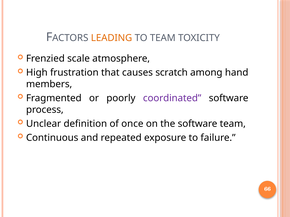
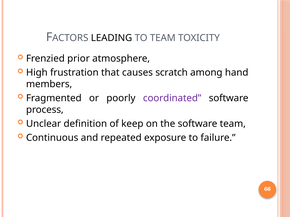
LEADING colour: orange -> black (112, 38)
scale: scale -> prior (78, 59)
once: once -> keep (132, 124)
